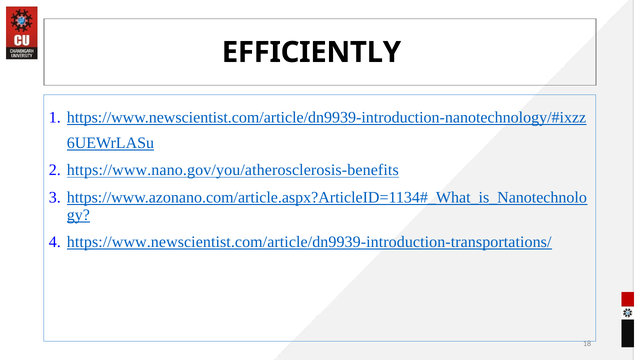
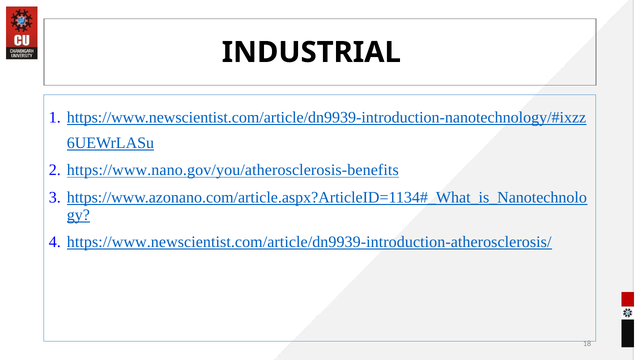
EFFICIENTLY: EFFICIENTLY -> INDUSTRIAL (311, 52)
https://www.newscientist.com/article/dn9939-introduction-transportations/: https://www.newscientist.com/article/dn9939-introduction-transportations/ -> https://www.newscientist.com/article/dn9939-introduction-atherosclerosis/ (309, 242)
